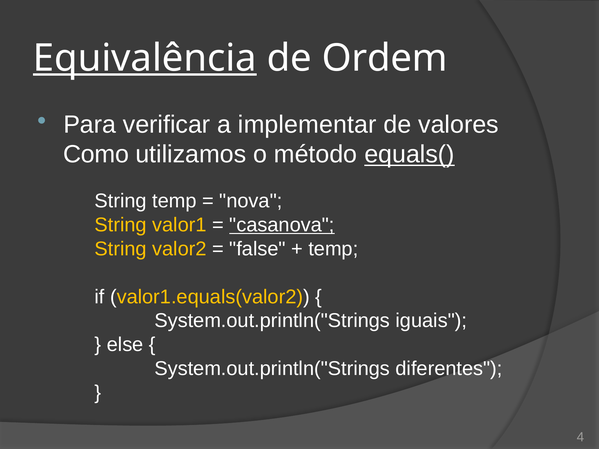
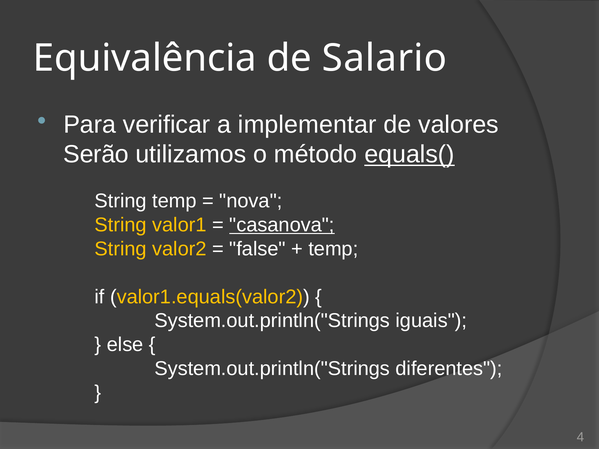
Equivalência underline: present -> none (145, 58)
Ordem: Ordem -> Salario (384, 58)
Como: Como -> Serão (96, 154)
